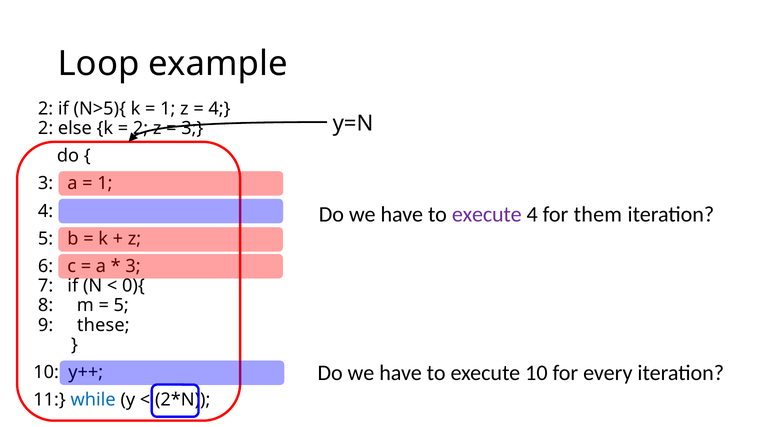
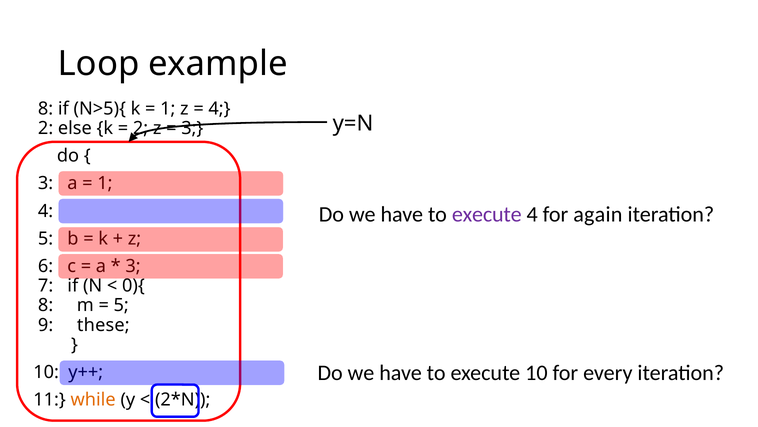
2: 2 -> 8 (46, 109)
them: them -> again (598, 214)
while colour: blue -> orange (93, 399)
